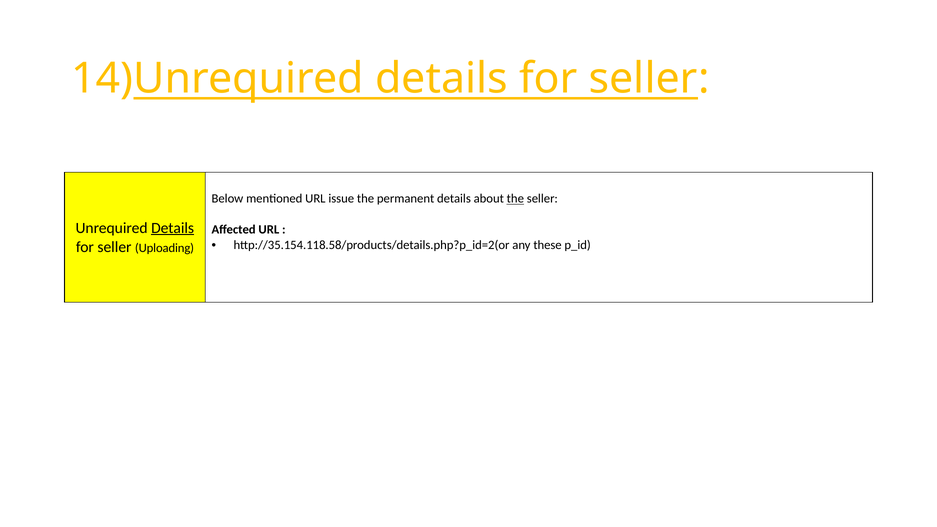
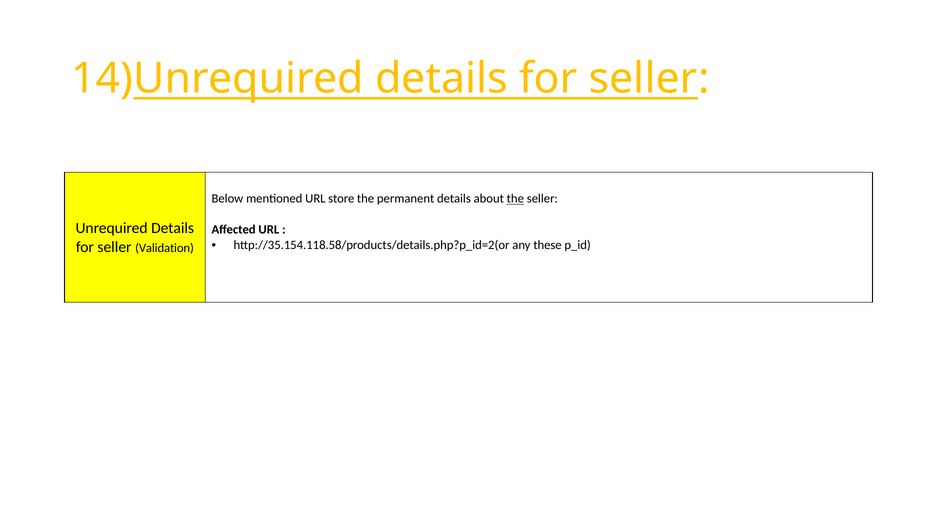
issue: issue -> store (341, 199)
Details underline: present -> none (173, 228)
Uploading: Uploading -> Validation (165, 248)
